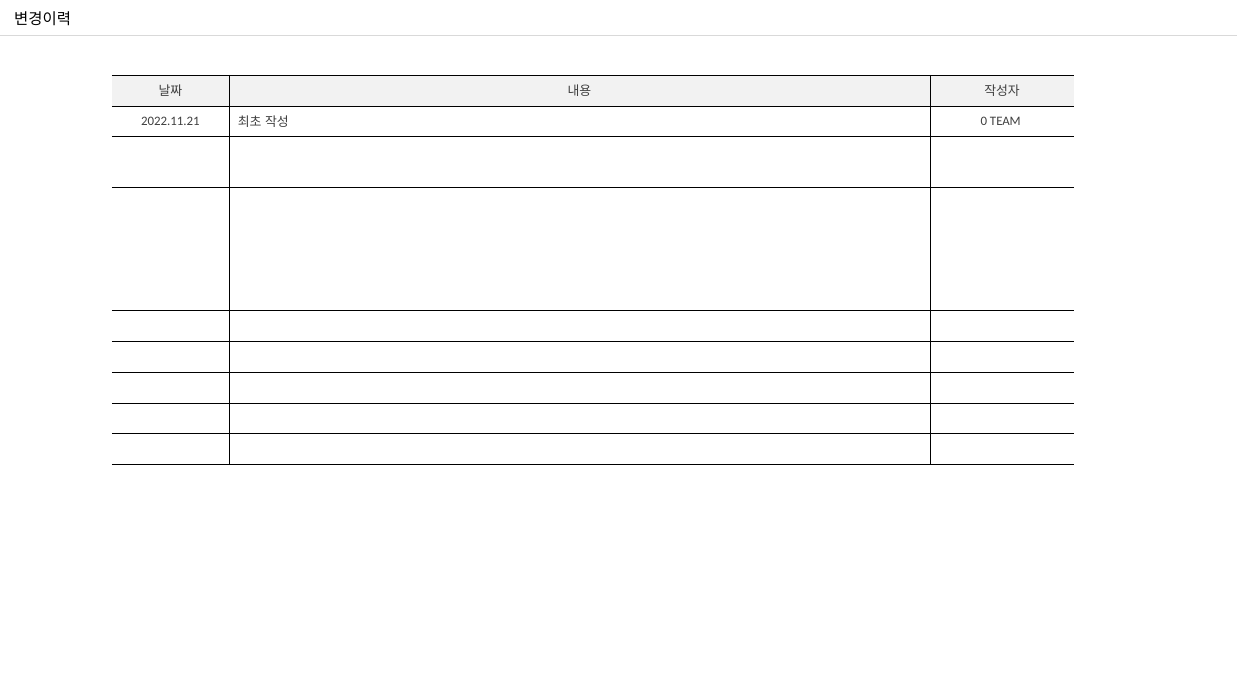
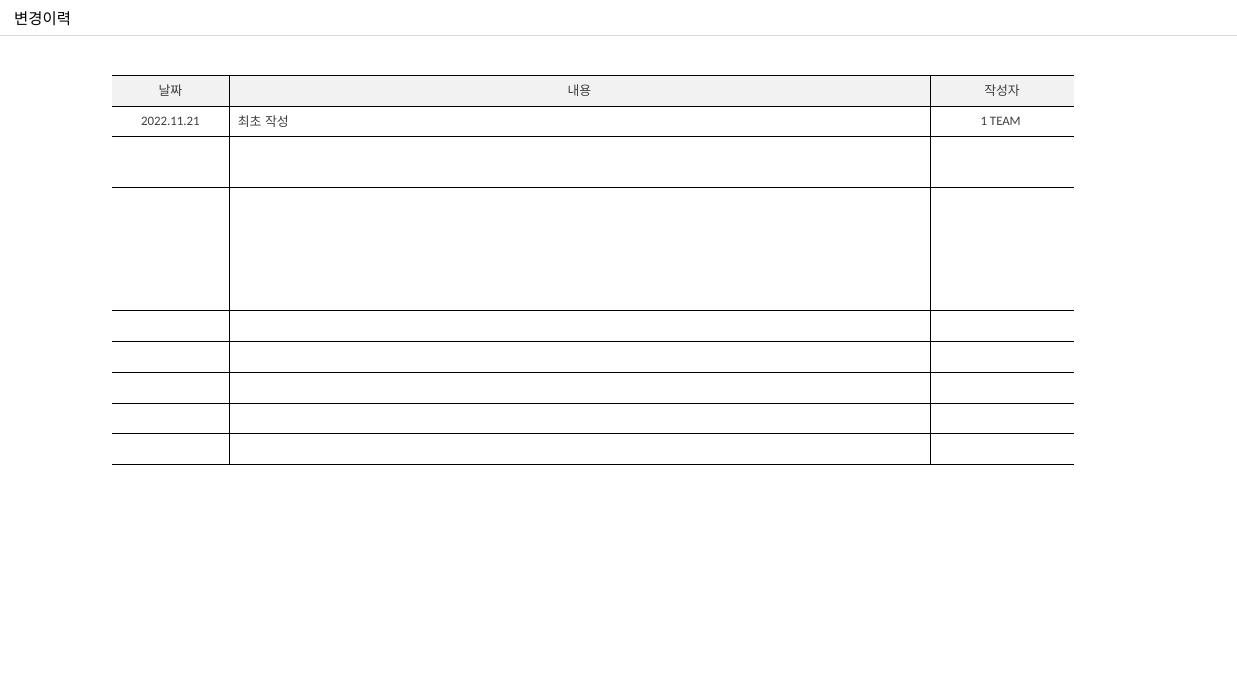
0: 0 -> 1 (984, 121)
